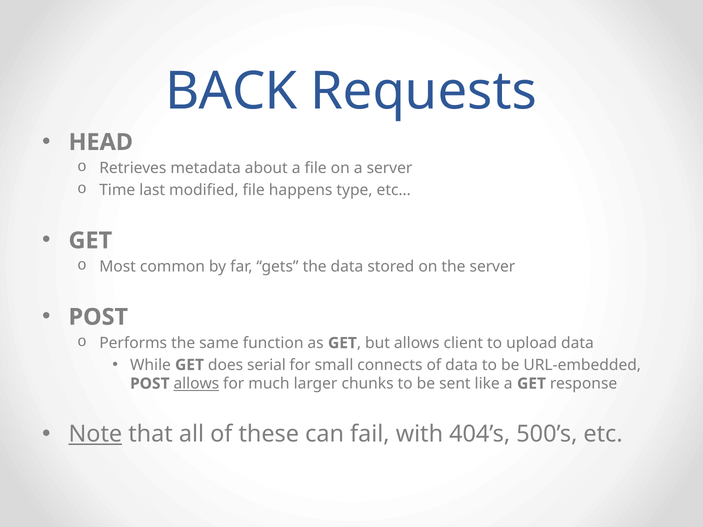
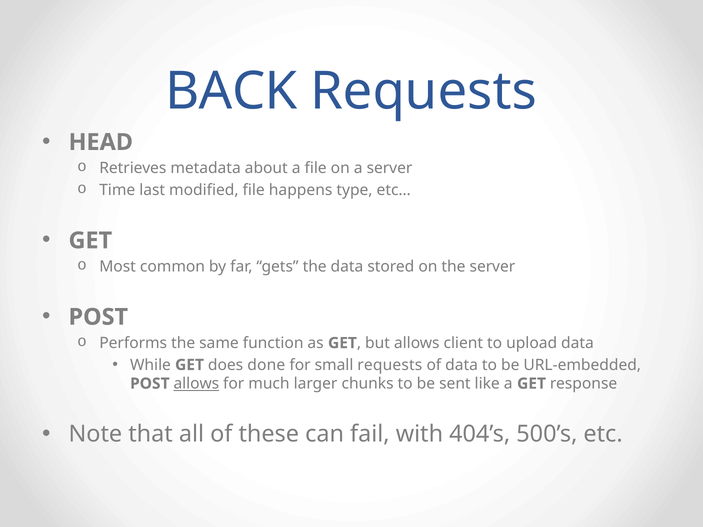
serial: serial -> done (266, 365)
small connects: connects -> requests (390, 365)
Note underline: present -> none (95, 434)
